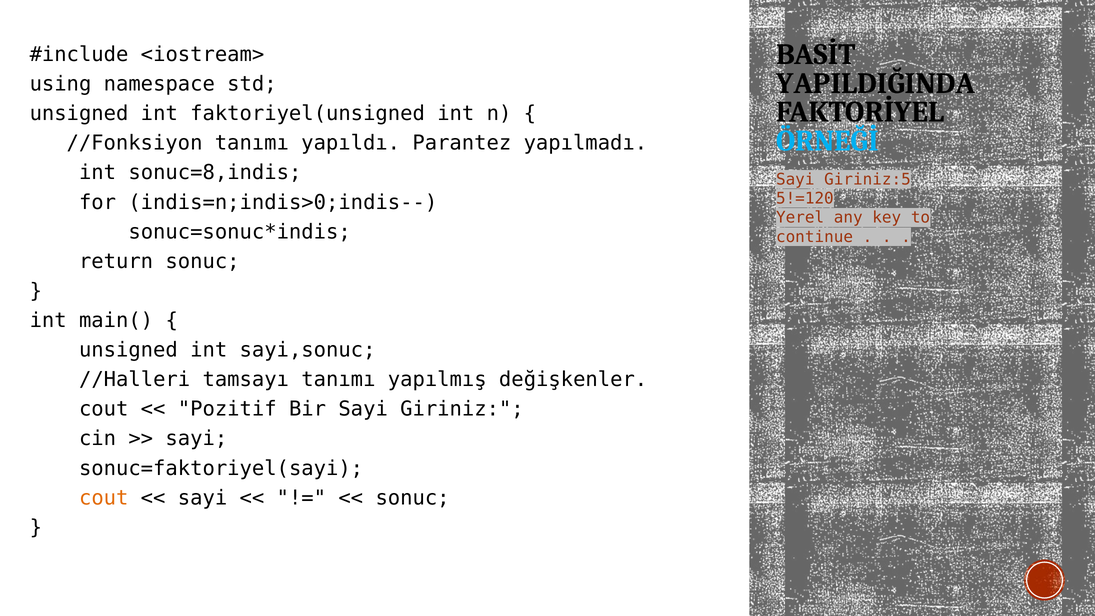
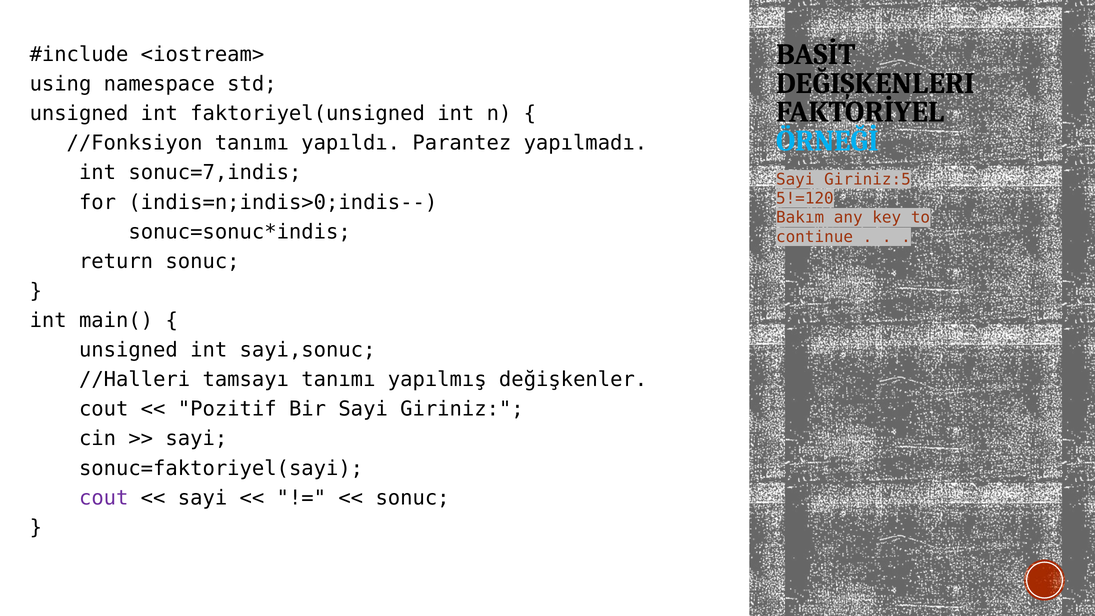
YAPILDIĞINDA: YAPILDIĞINDA -> DEĞIŞKENLERI (876, 83)
sonuc=8,indis: sonuc=8,indis -> sonuc=7,indis (215, 173)
Yerel: Yerel -> Bakım (800, 218)
cout colour: orange -> purple (104, 498)
